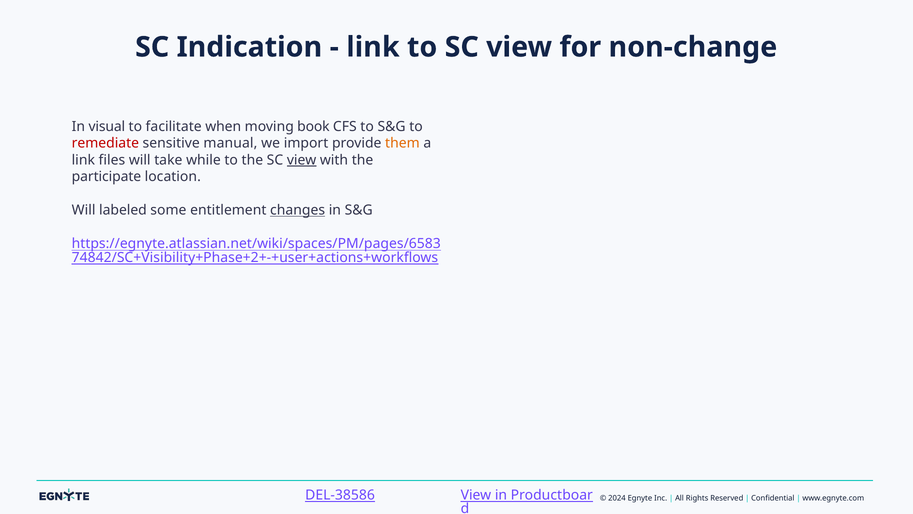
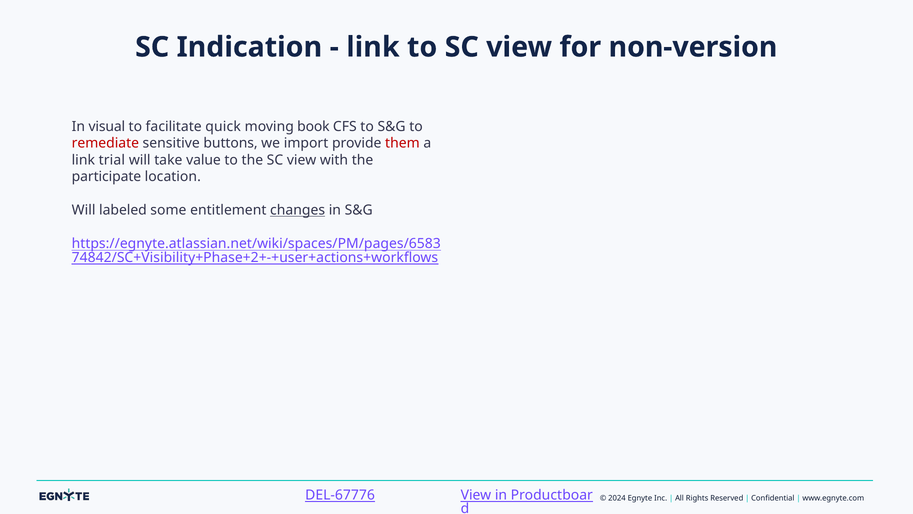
non-change: non-change -> non-version (693, 47)
when: when -> quick (223, 126)
manual: manual -> buttons (231, 143)
them colour: orange -> red (402, 143)
files: files -> trial (112, 160)
while: while -> value (204, 160)
view underline: present -> none (302, 160)
DEL-38586: DEL-38586 -> DEL-67776 (340, 495)
